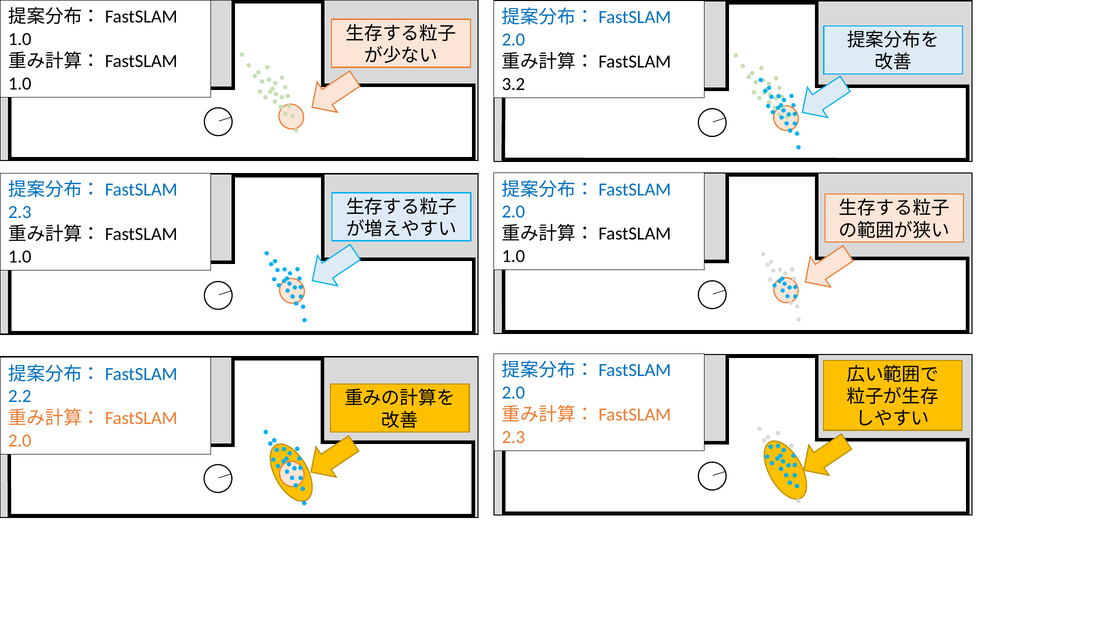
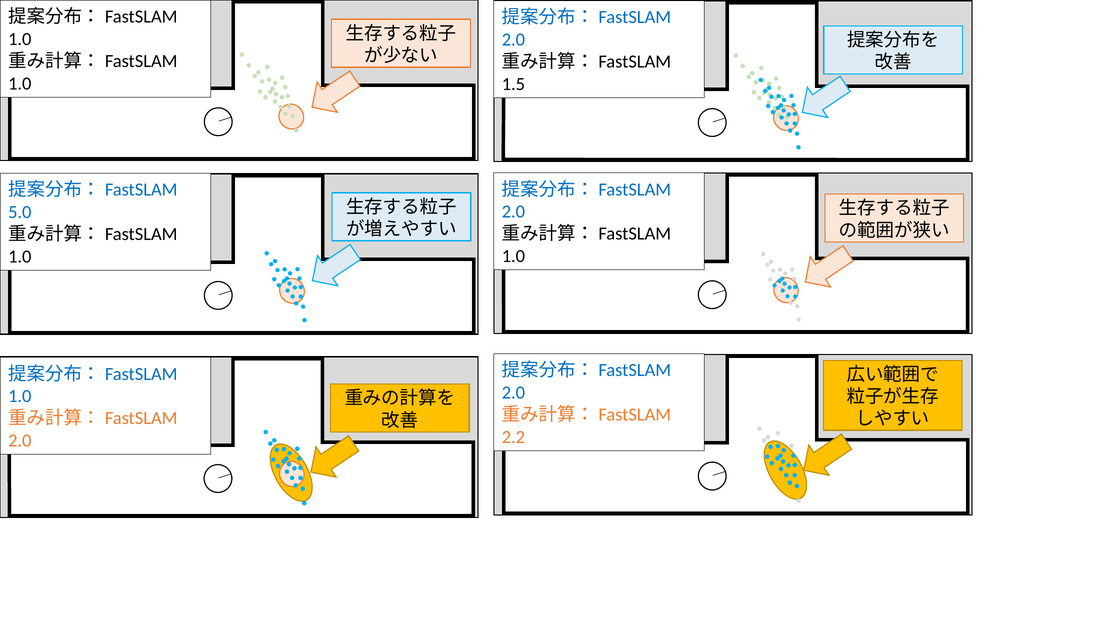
3.2: 3.2 -> 1.5 (513, 84)
2.3: 2.3 -> 5.0 (20, 212)
2.2: 2.2 -> 1.0 (20, 396)
2.3: 2.3 -> 2.2 (513, 436)
